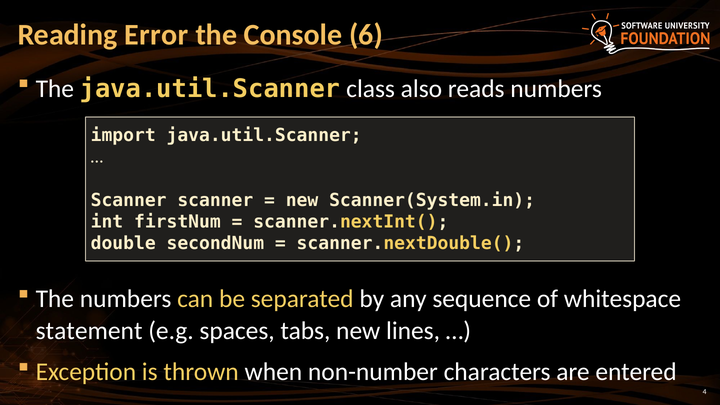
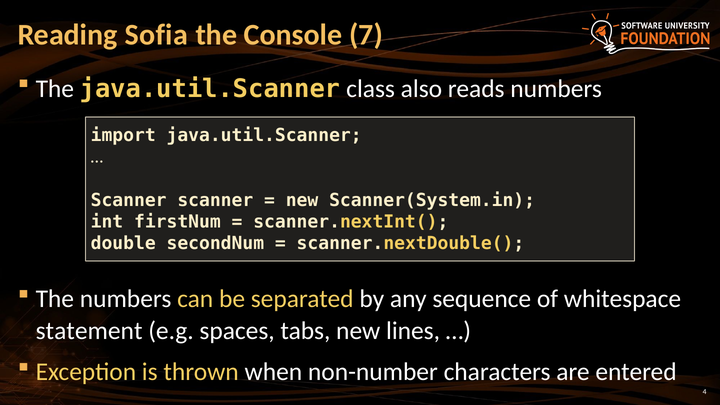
Error: Error -> Sofia (156, 35)
6: 6 -> 7 (366, 35)
